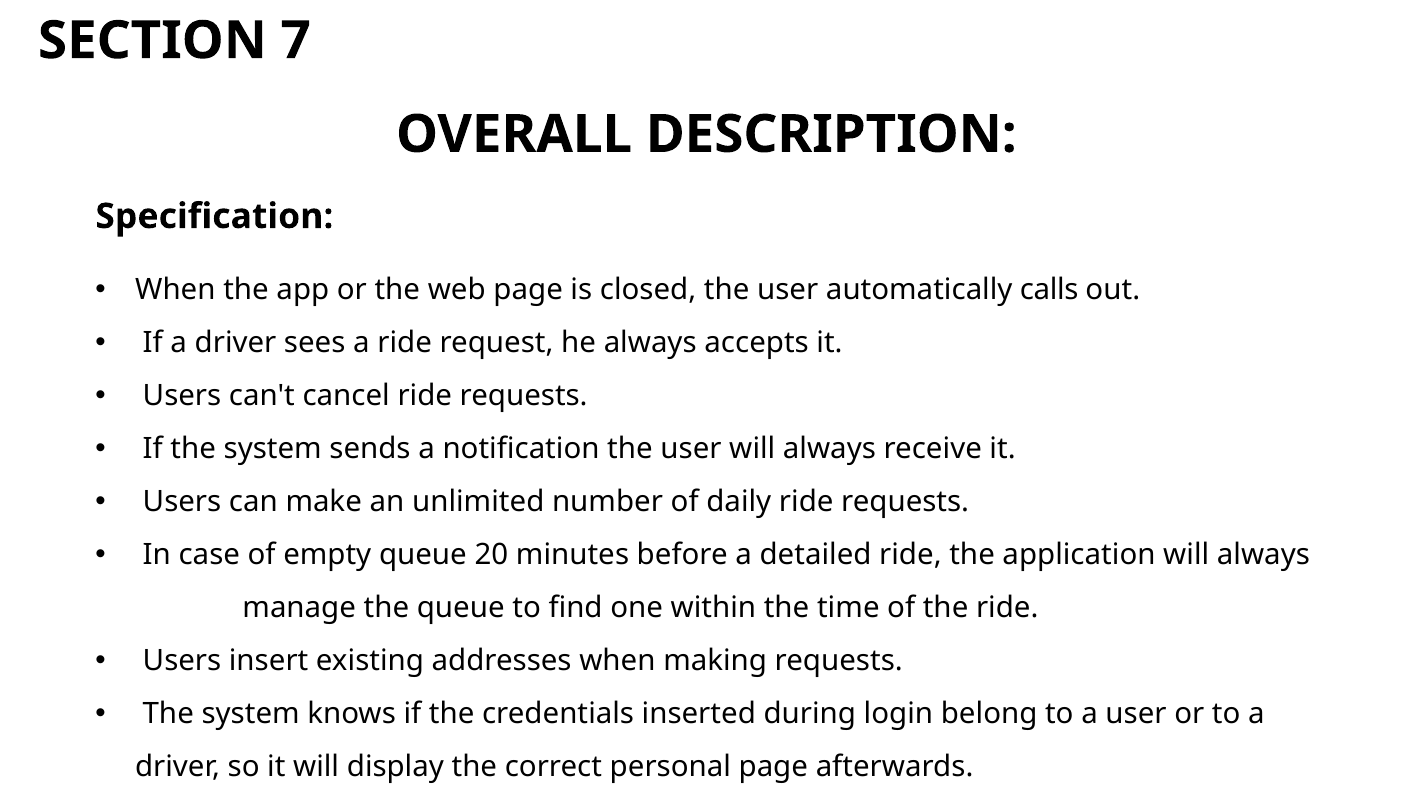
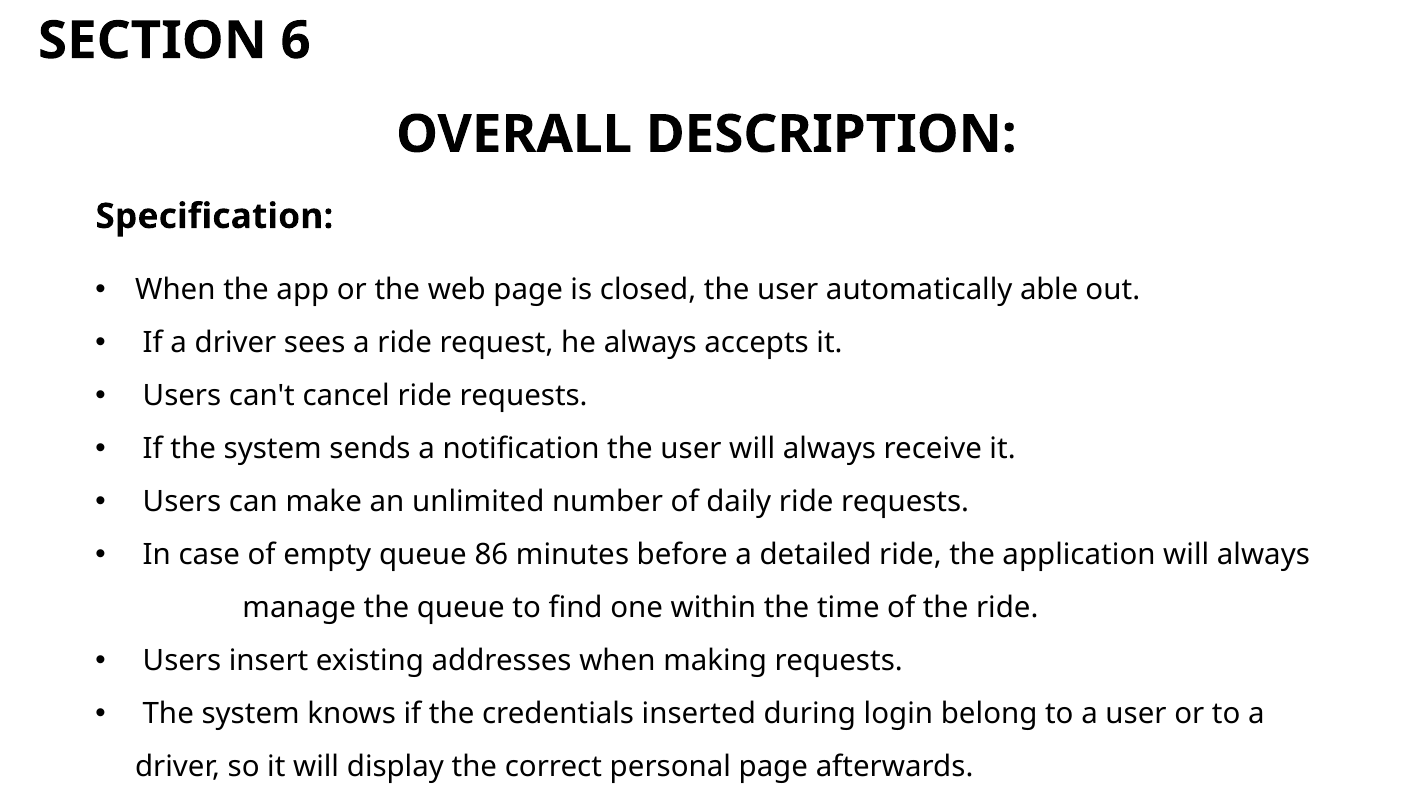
7: 7 -> 6 (296, 41)
calls: calls -> able (1049, 290)
20: 20 -> 86 (491, 555)
